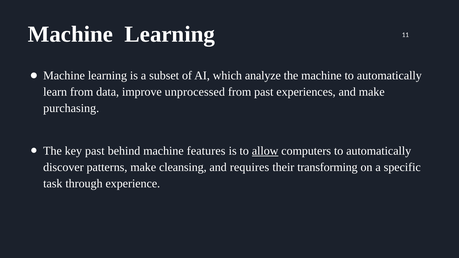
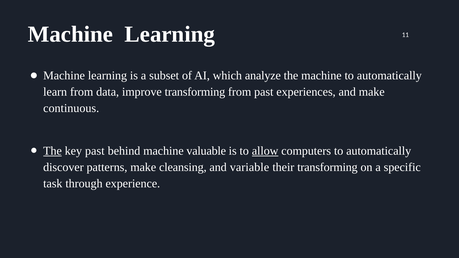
improve unprocessed: unprocessed -> transforming (195, 92)
purchasing: purchasing -> continuous (71, 108)
The underline: none -> present (53, 151)
features: features -> valuable (206, 151)
requires: requires -> variable (250, 167)
